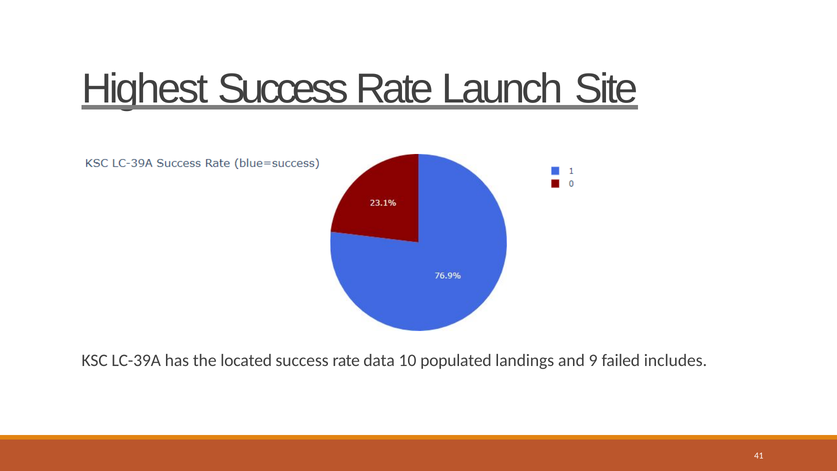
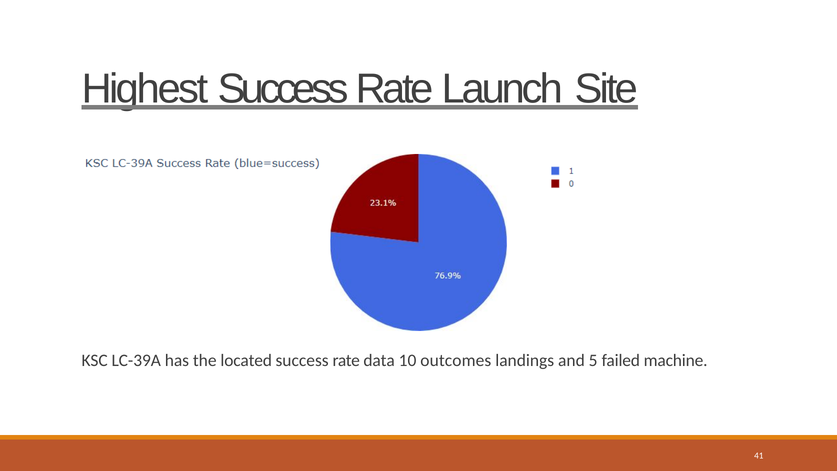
populated: populated -> outcomes (456, 360)
9: 9 -> 5 (593, 360)
includes: includes -> machine (676, 360)
